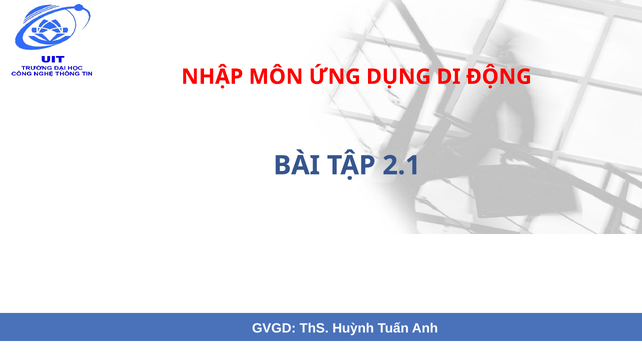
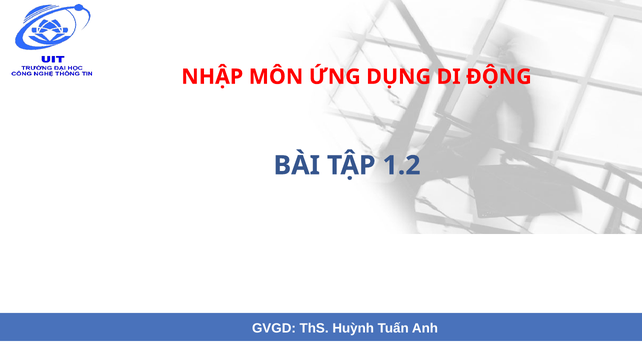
2.1: 2.1 -> 1.2 (402, 165)
